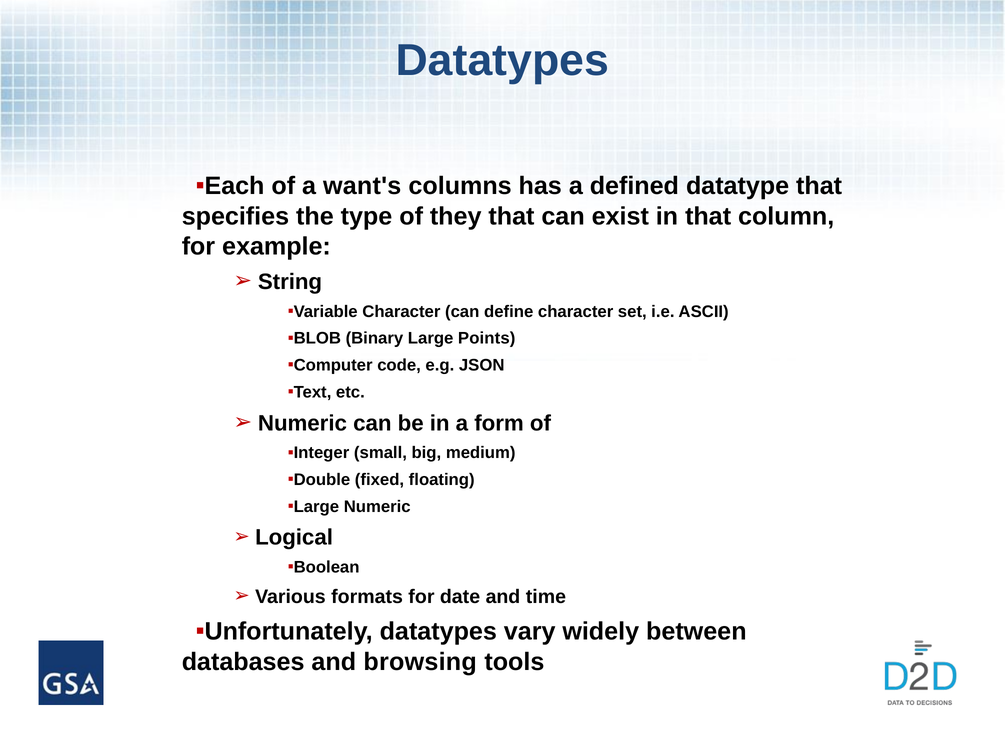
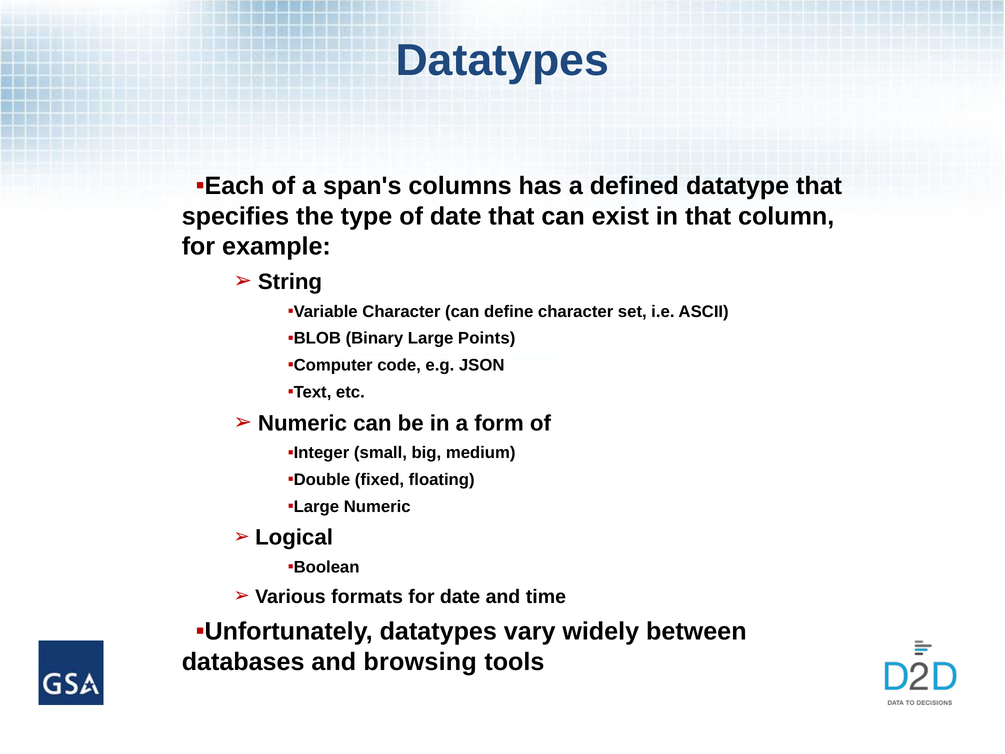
want's: want's -> span's (362, 186)
of they: they -> date (456, 216)
